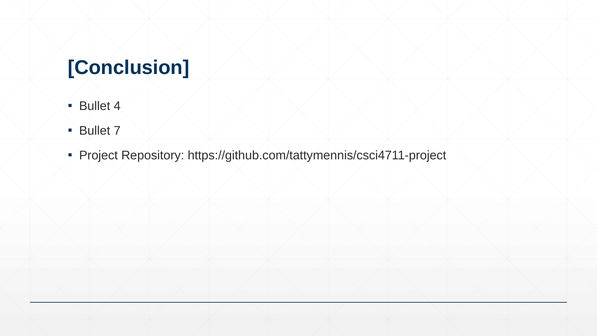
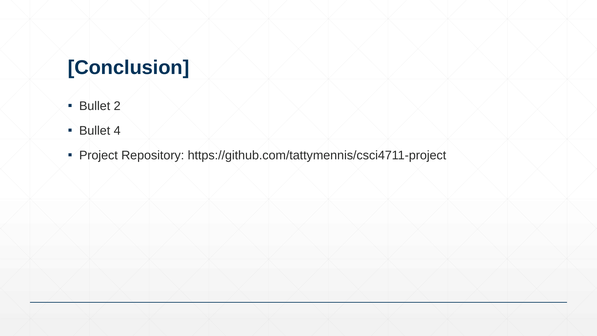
4: 4 -> 2 (117, 106)
7: 7 -> 4 (117, 131)
